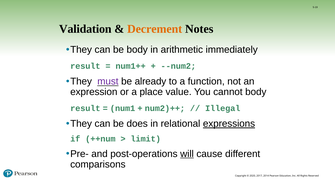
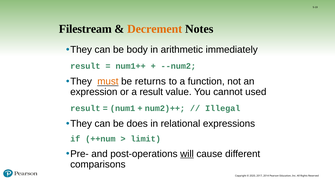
Validation: Validation -> Filestream (85, 29)
must colour: purple -> orange (108, 81)
already: already -> returns (150, 81)
a place: place -> result (151, 92)
cannot body: body -> used (256, 92)
expressions underline: present -> none (229, 123)
